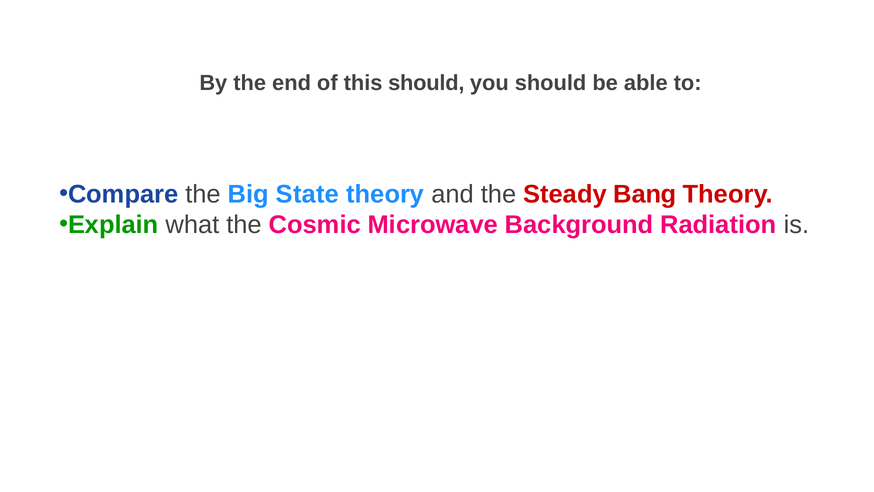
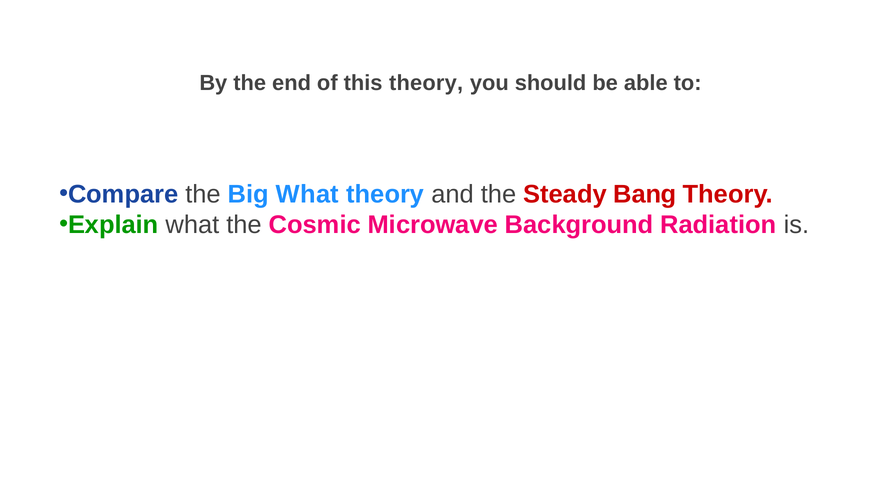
this should: should -> theory (426, 83)
Big State: State -> What (307, 194)
